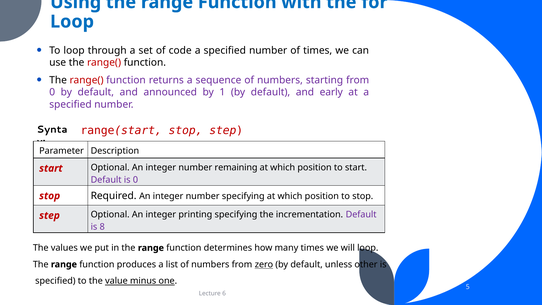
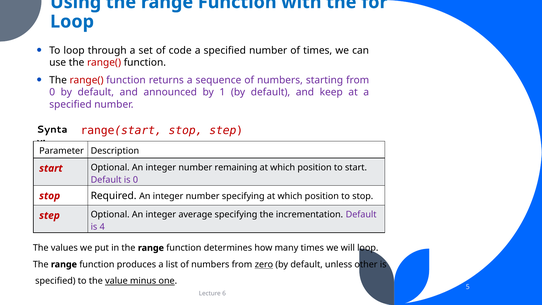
early: early -> keep (331, 92)
printing: printing -> average (195, 215)
8: 8 -> 4 (102, 227)
